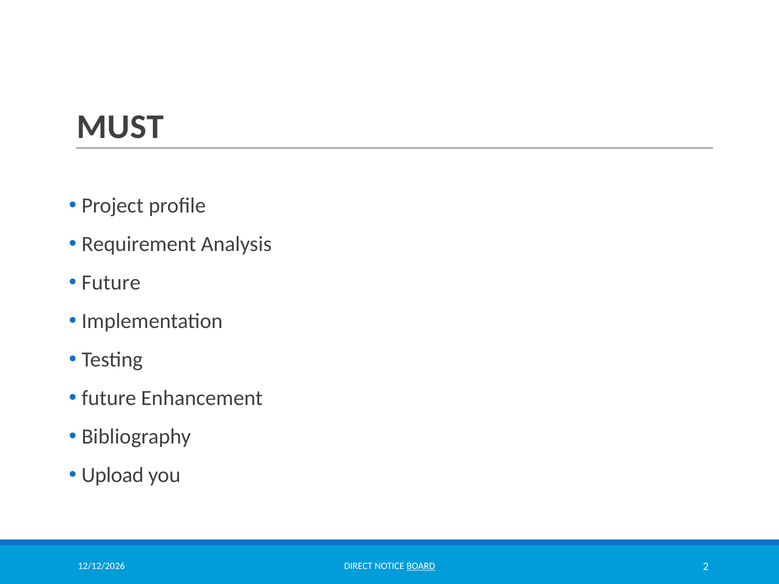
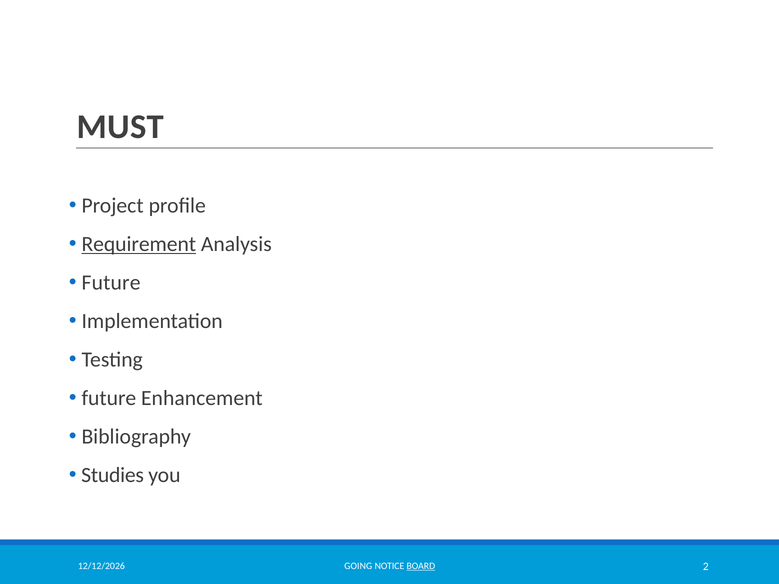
Requirement underline: none -> present (139, 244)
Upload: Upload -> Studies (113, 475)
DIRECT: DIRECT -> GOING (358, 566)
